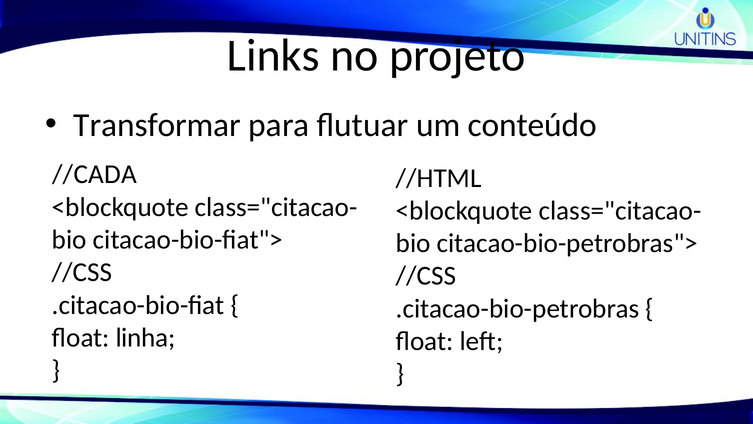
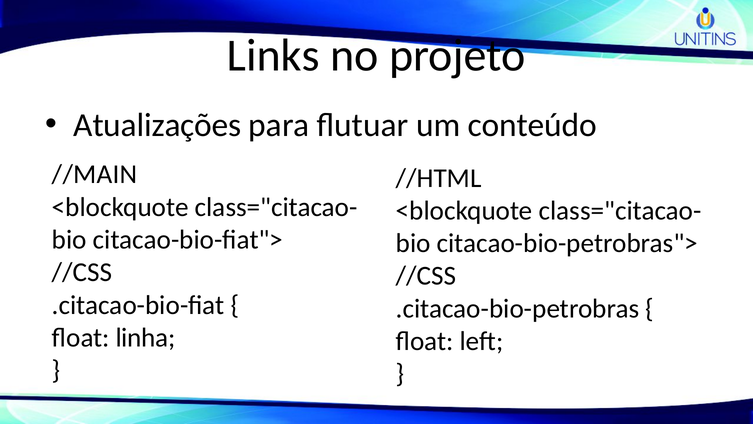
Transformar: Transformar -> Atualizações (157, 125)
//CADA: //CADA -> //MAIN (95, 174)
